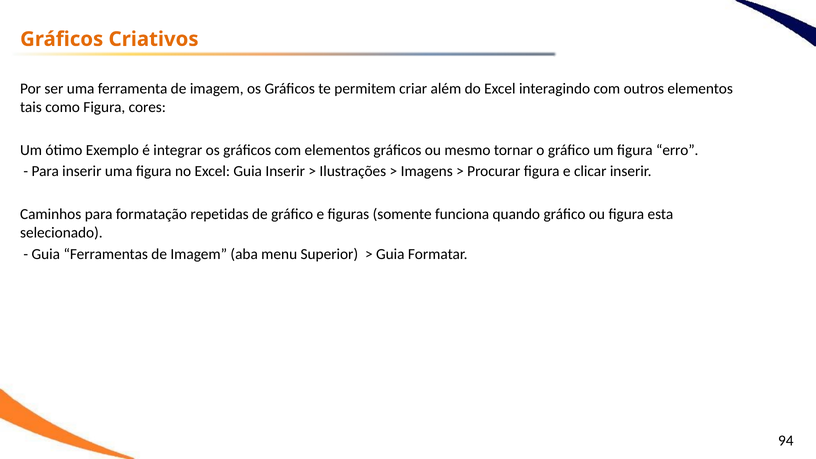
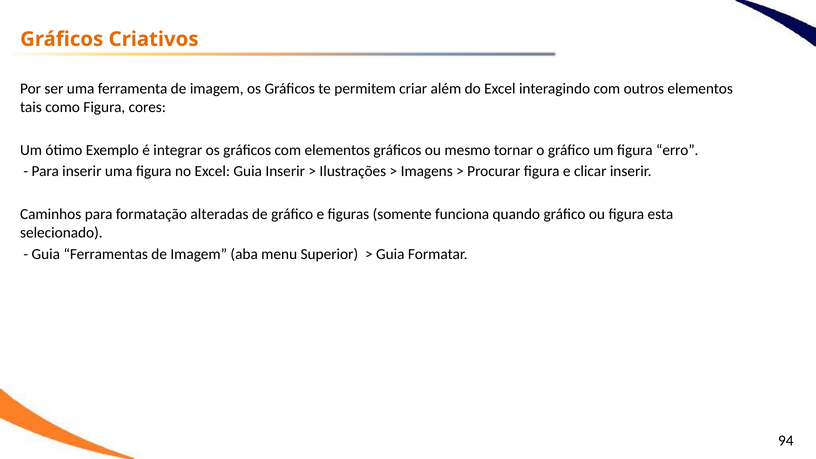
repetidas: repetidas -> alteradas (220, 214)
